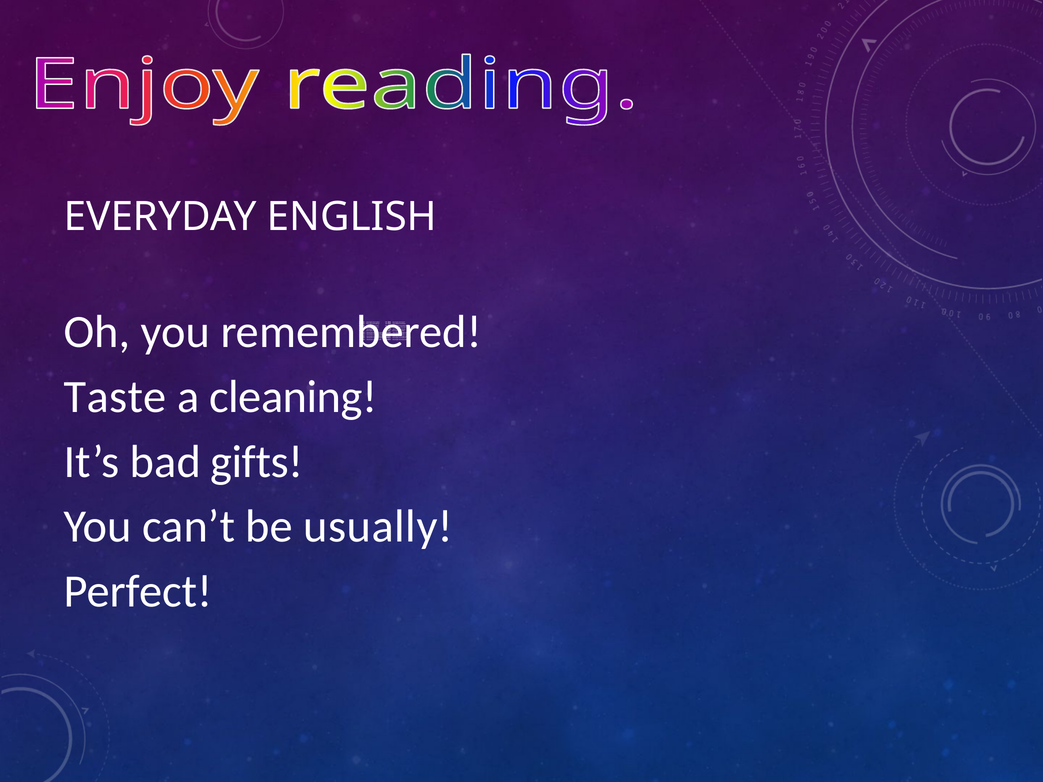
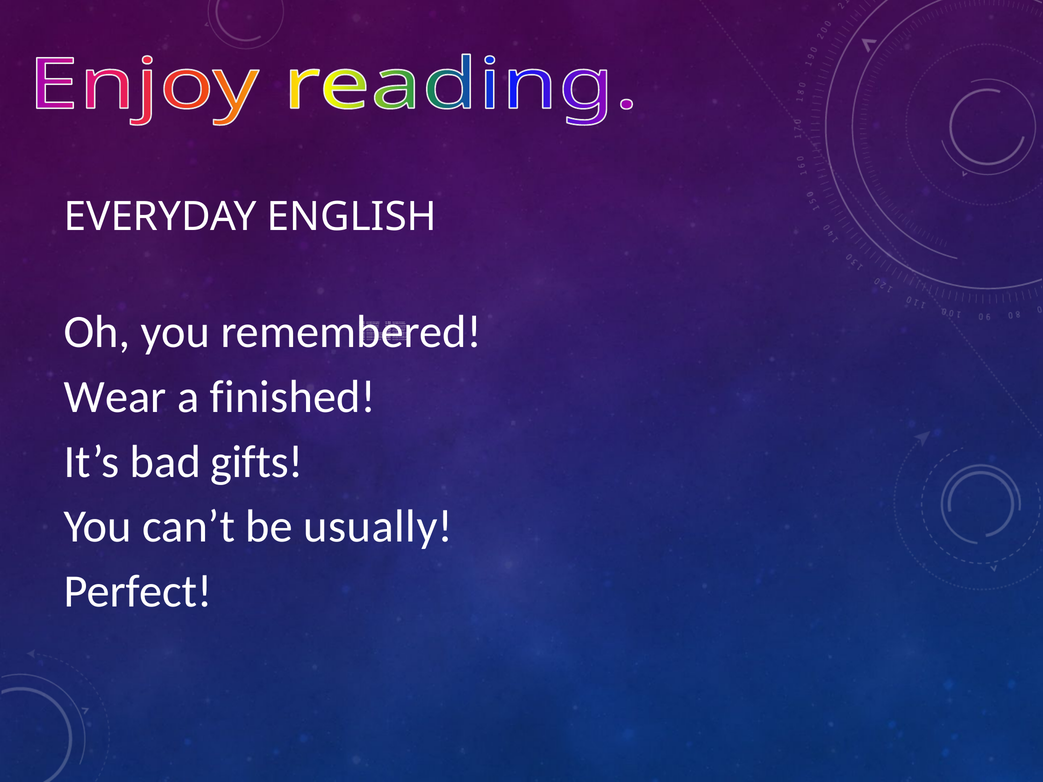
Taste: Taste -> Wear (115, 397)
cleaning: cleaning -> finished (293, 397)
